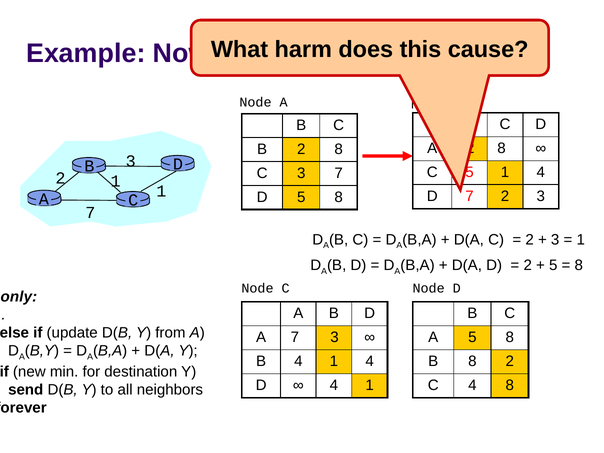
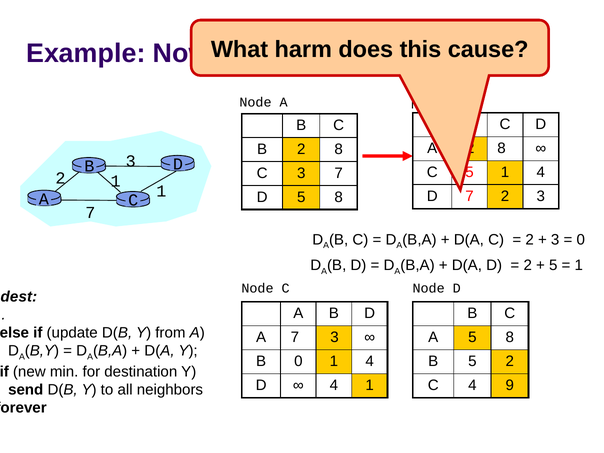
1: 1 -> 0 (581, 240)
8: 8 -> 1 (579, 265)
only: only -> dest (19, 297)
B 4: 4 -> 0 (298, 361)
B 8: 8 -> 5 (472, 361)
4 8: 8 -> 9 (510, 385)
